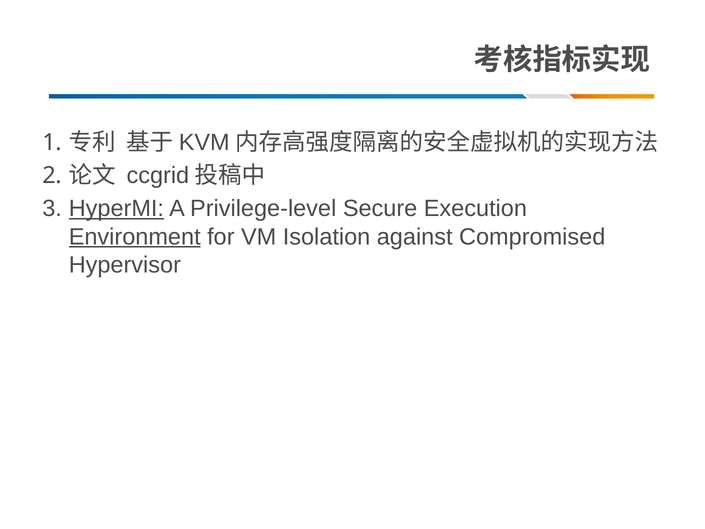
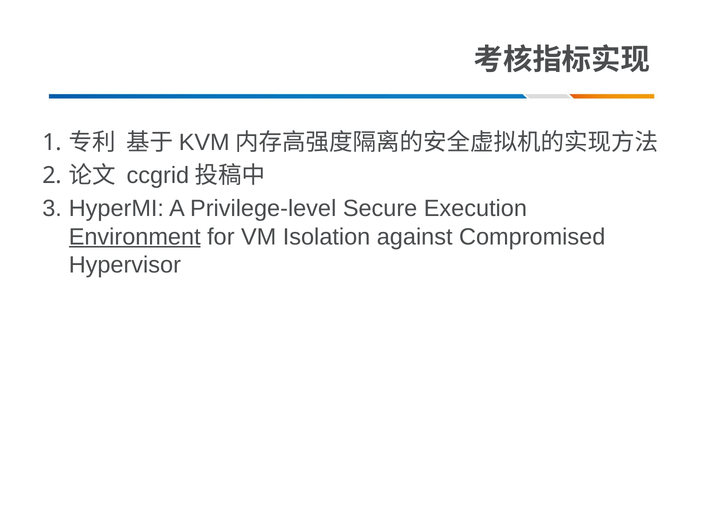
HyperMI underline: present -> none (116, 208)
